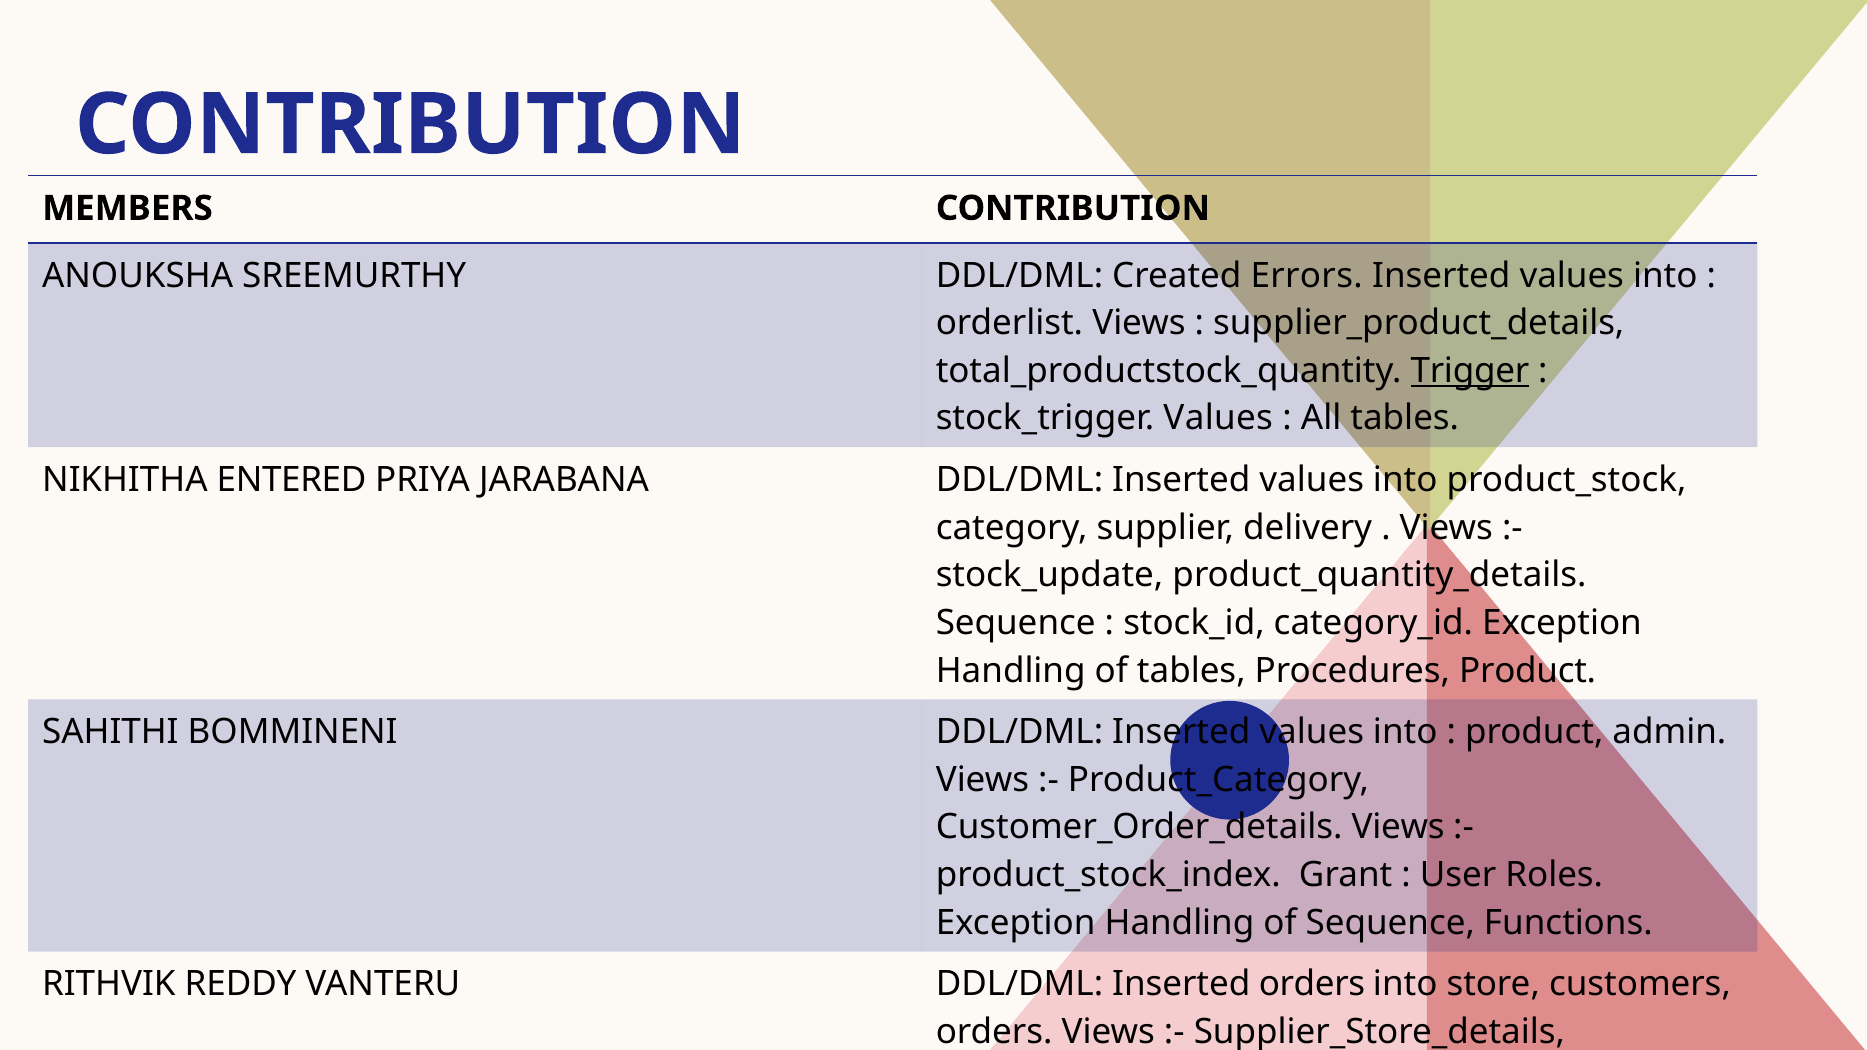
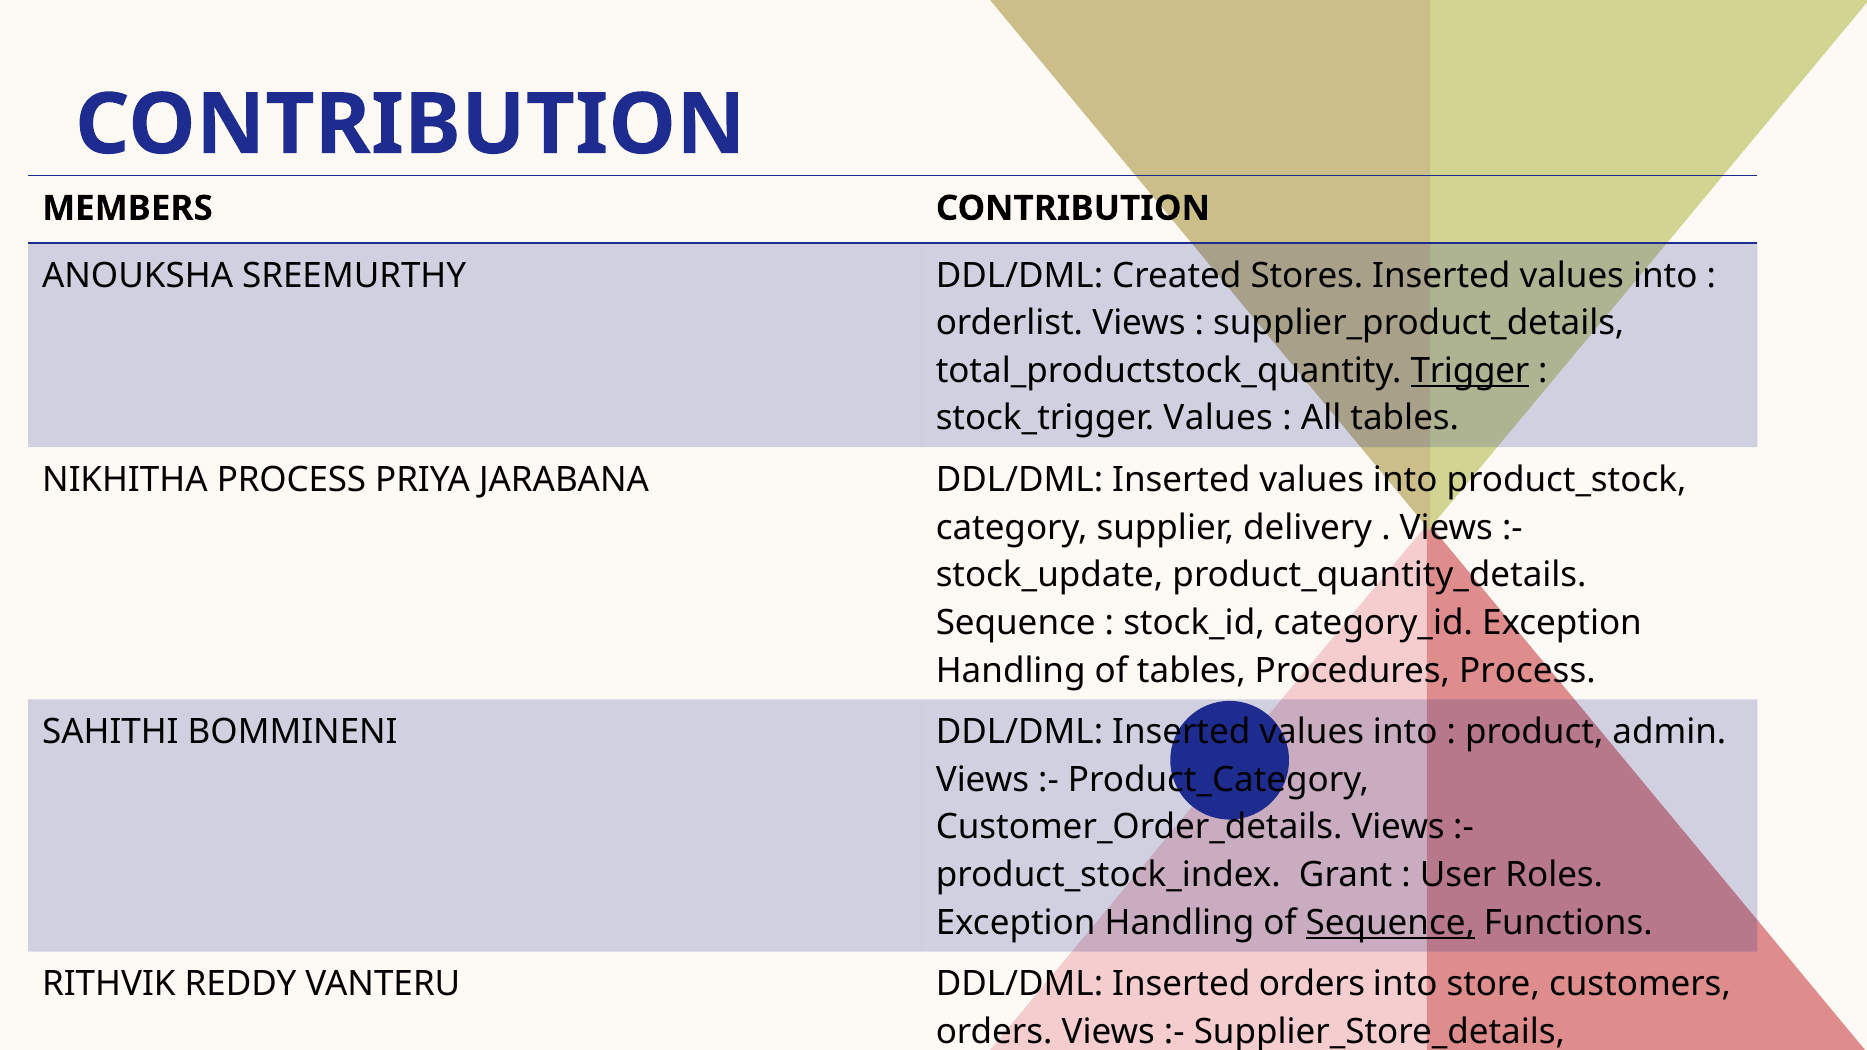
Errors: Errors -> Stores (1307, 275)
NIKHITHA ENTERED: ENTERED -> PROCESS (291, 480)
Procedures Product: Product -> Process (1527, 671)
Sequence underline: none -> present (1390, 923)
